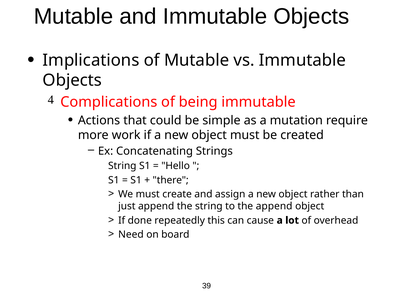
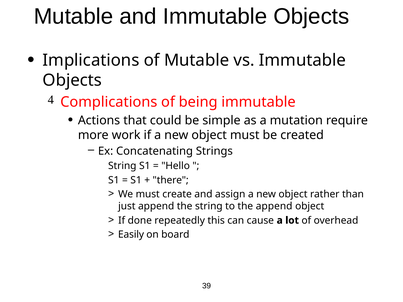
Need: Need -> Easily (131, 235)
